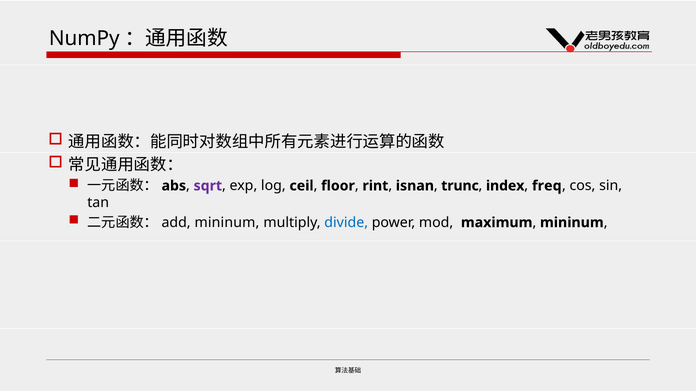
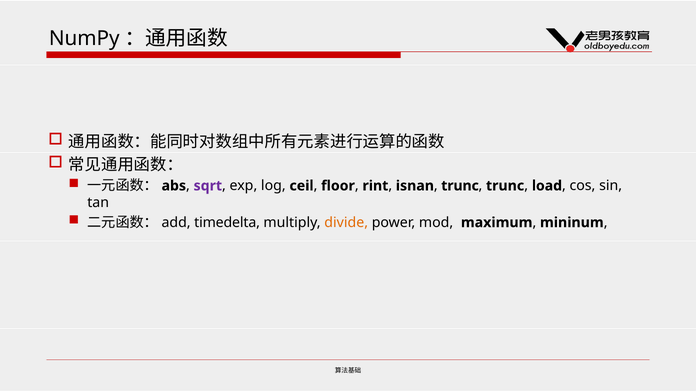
index: index -> trunc (505, 186)
freq: freq -> load (547, 186)
mininum: mininum -> timedelta (227, 223)
divide colour: blue -> orange (346, 223)
